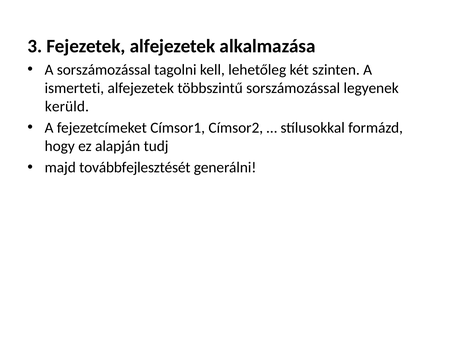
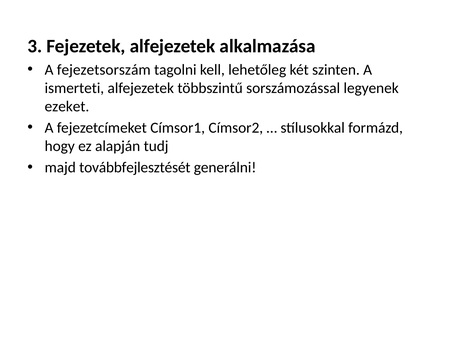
A sorszámozással: sorszámozással -> fejezetsorszám (104, 70)
kerüld: kerüld -> ezeket (67, 106)
